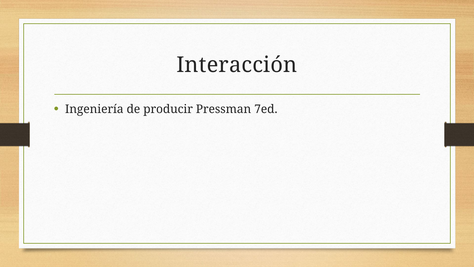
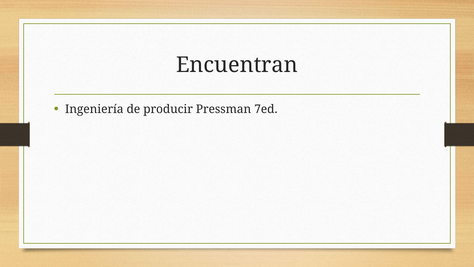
Interacción: Interacción -> Encuentran (237, 65)
